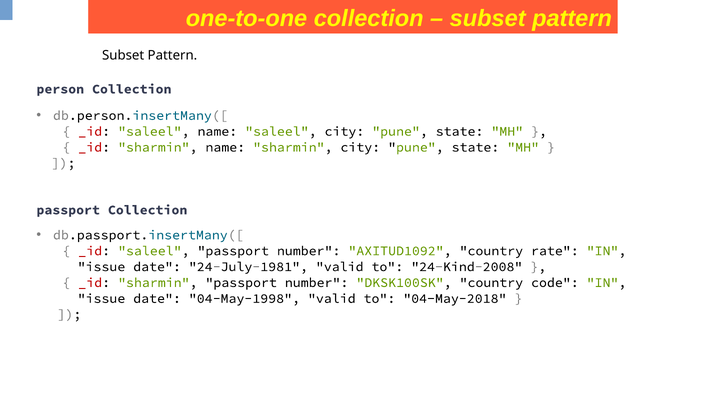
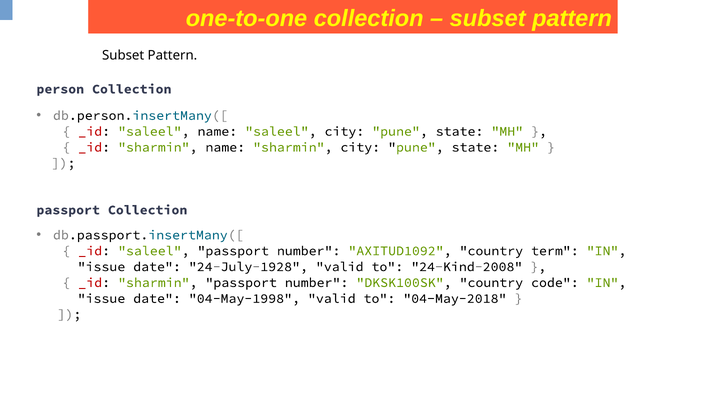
rate: rate -> term (555, 251)
24-July-1981: 24-July-1981 -> 24-July-1928 (248, 267)
